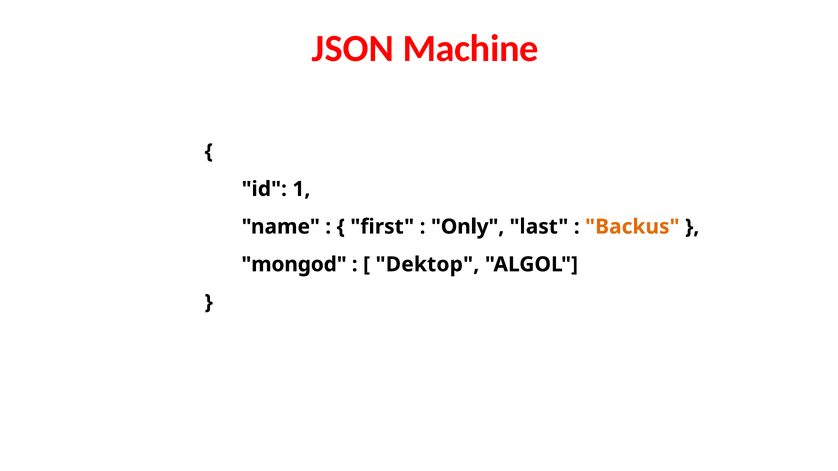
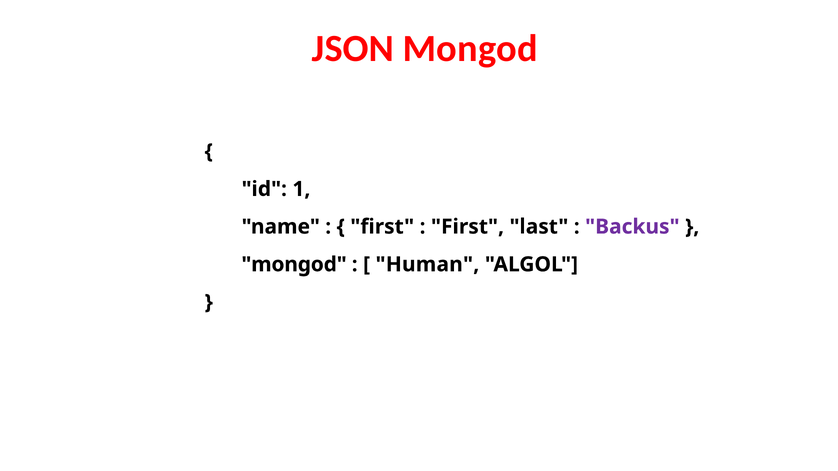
JSON Machine: Machine -> Mongod (470, 48)
Only: Only -> First (467, 227)
Backus colour: orange -> purple (632, 227)
Dektop: Dektop -> Human (427, 265)
